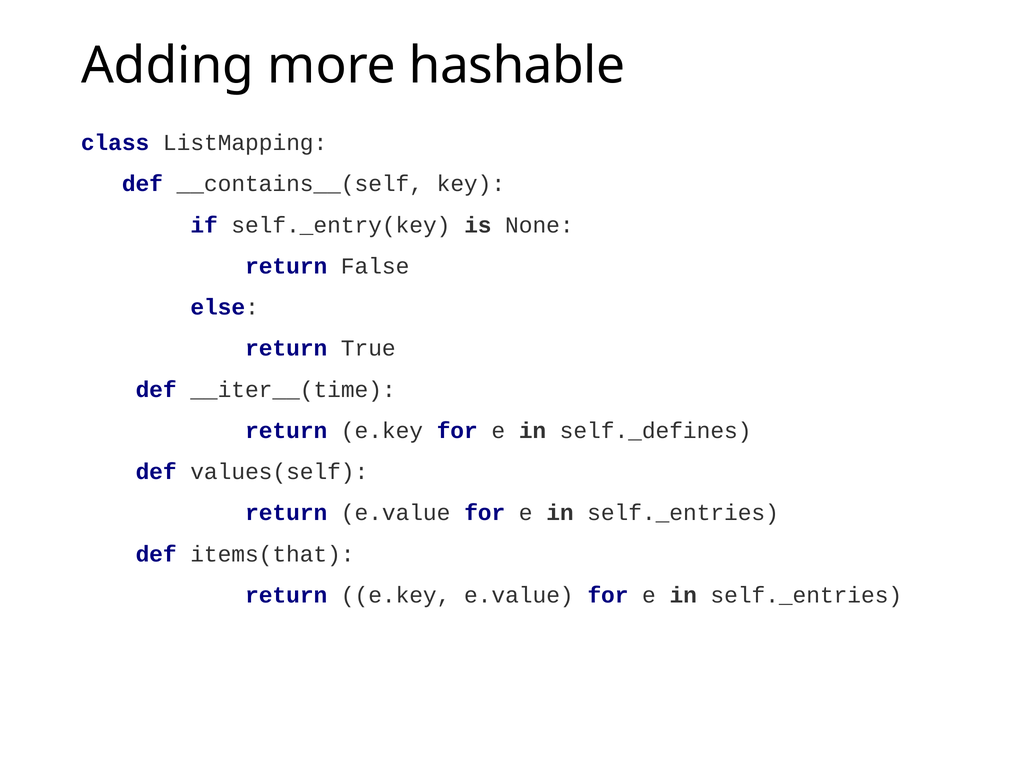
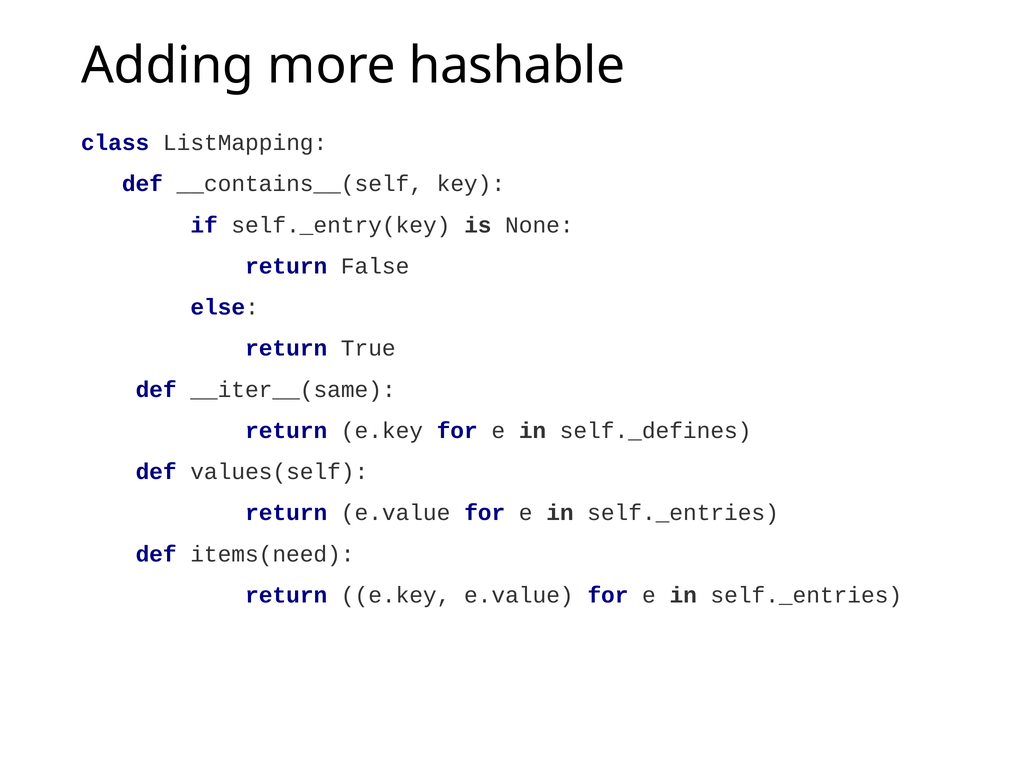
__iter__(time: __iter__(time -> __iter__(same (293, 390)
items(that: items(that -> items(need (272, 554)
